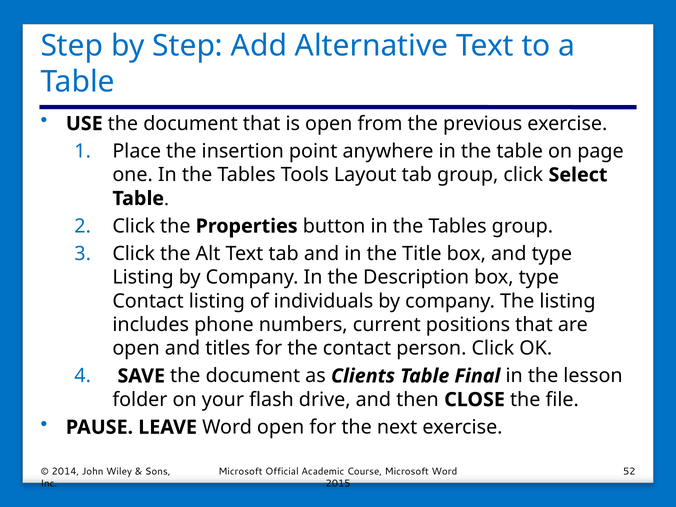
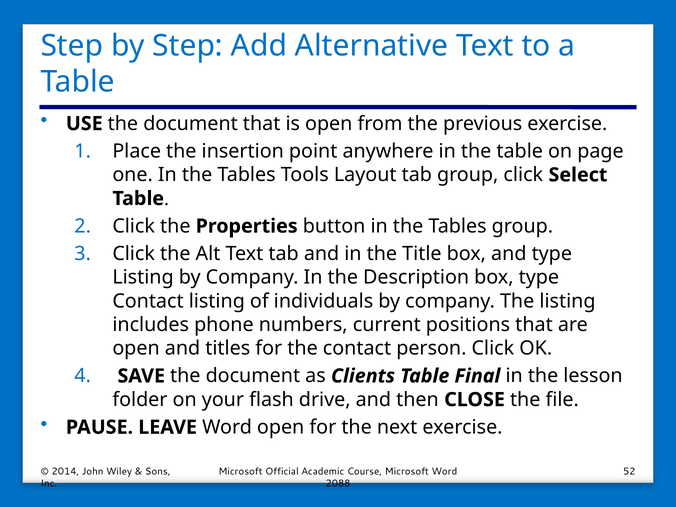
2015: 2015 -> 2088 (338, 483)
